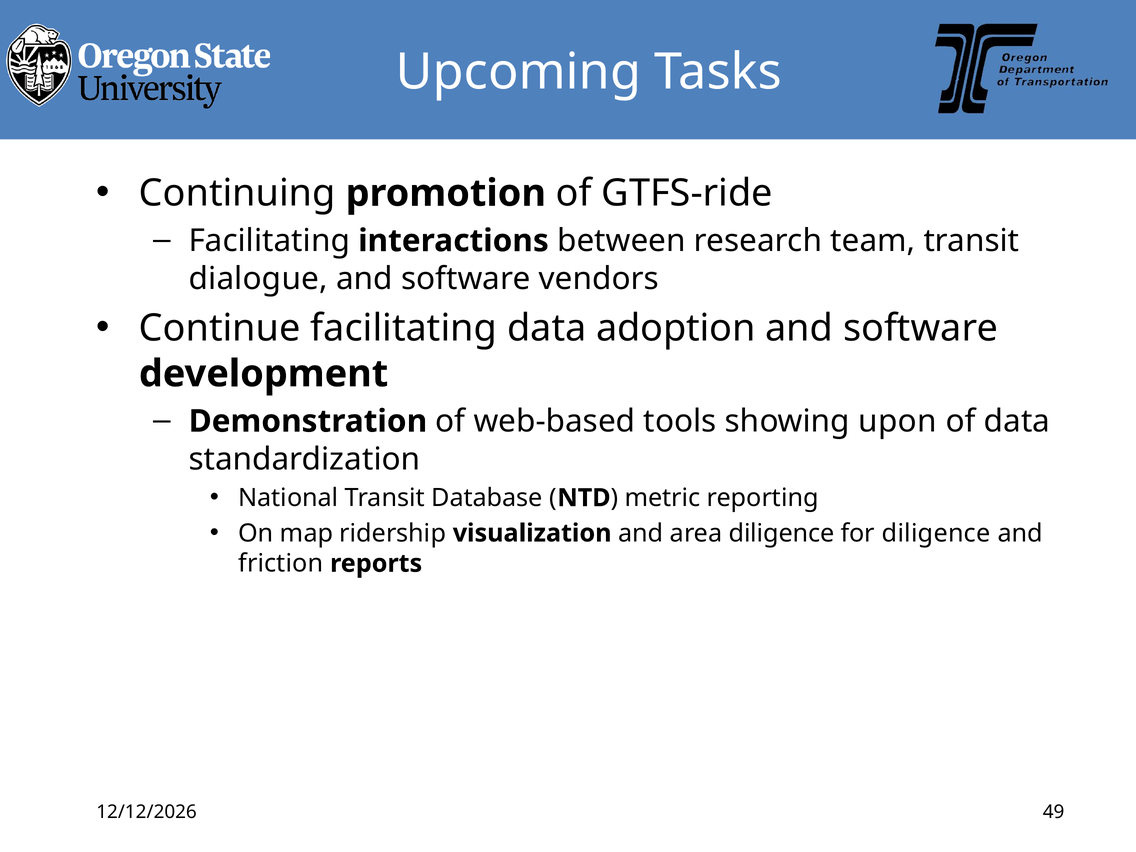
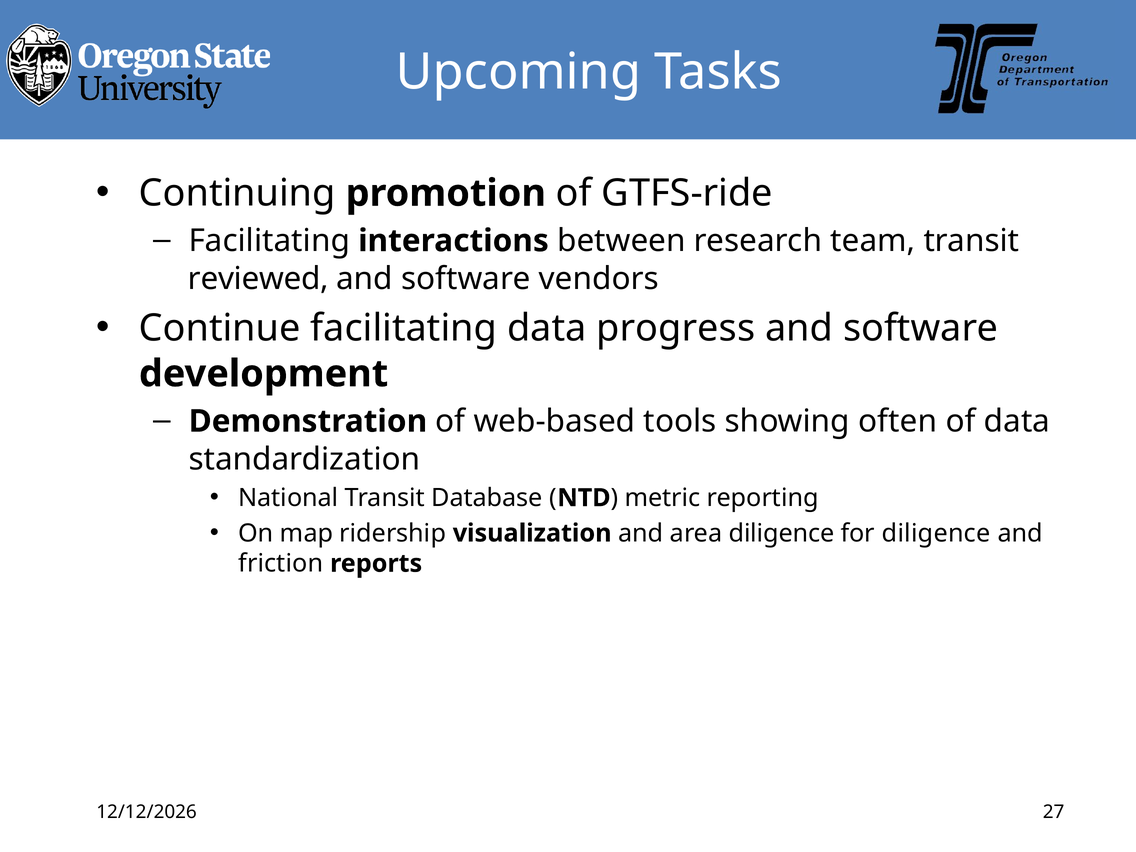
dialogue: dialogue -> reviewed (258, 279)
adoption: adoption -> progress (676, 328)
upon: upon -> often (898, 421)
49: 49 -> 27 (1054, 812)
